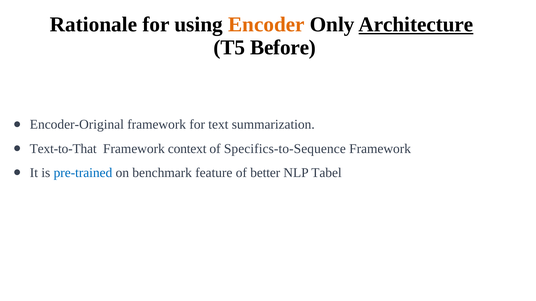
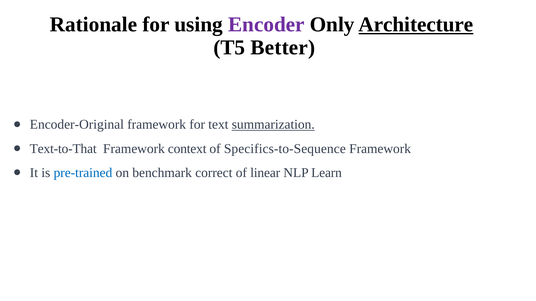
Encoder colour: orange -> purple (266, 25)
Before: Before -> Better (283, 48)
summarization underline: none -> present (273, 125)
feature: feature -> correct (214, 173)
better: better -> linear (265, 173)
Tabel: Tabel -> Learn (327, 173)
